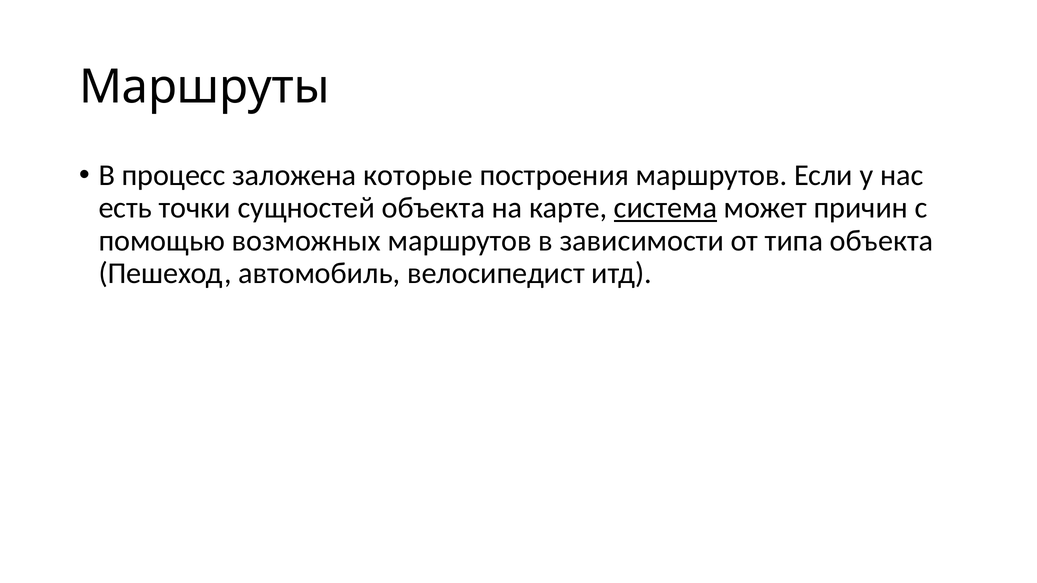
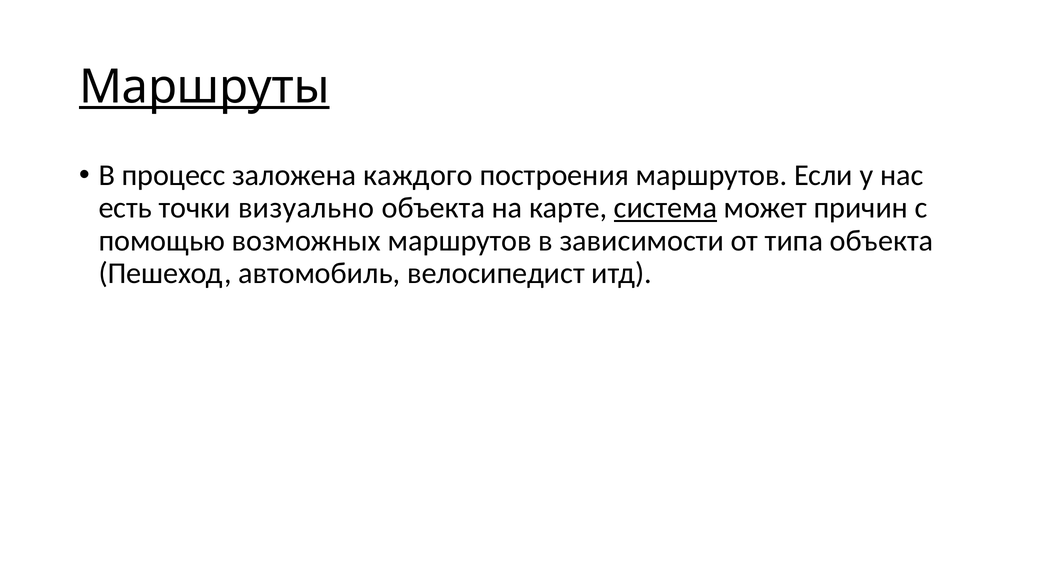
Маршруты underline: none -> present (204, 87)
которые: которые -> каждого (418, 175)
сущностей: сущностей -> визуально (306, 208)
